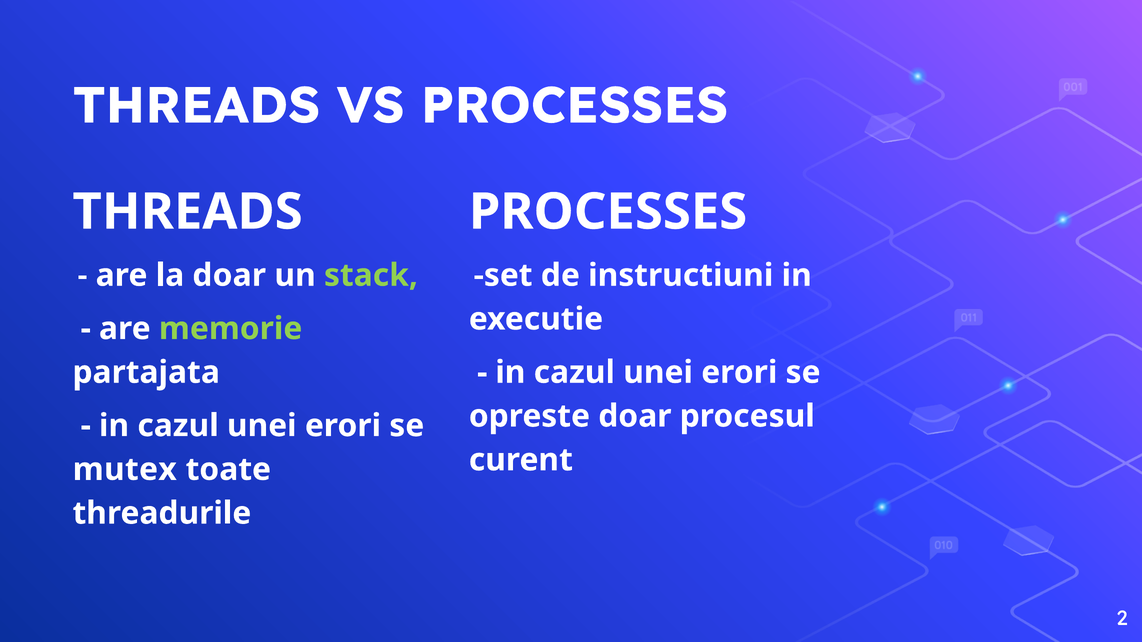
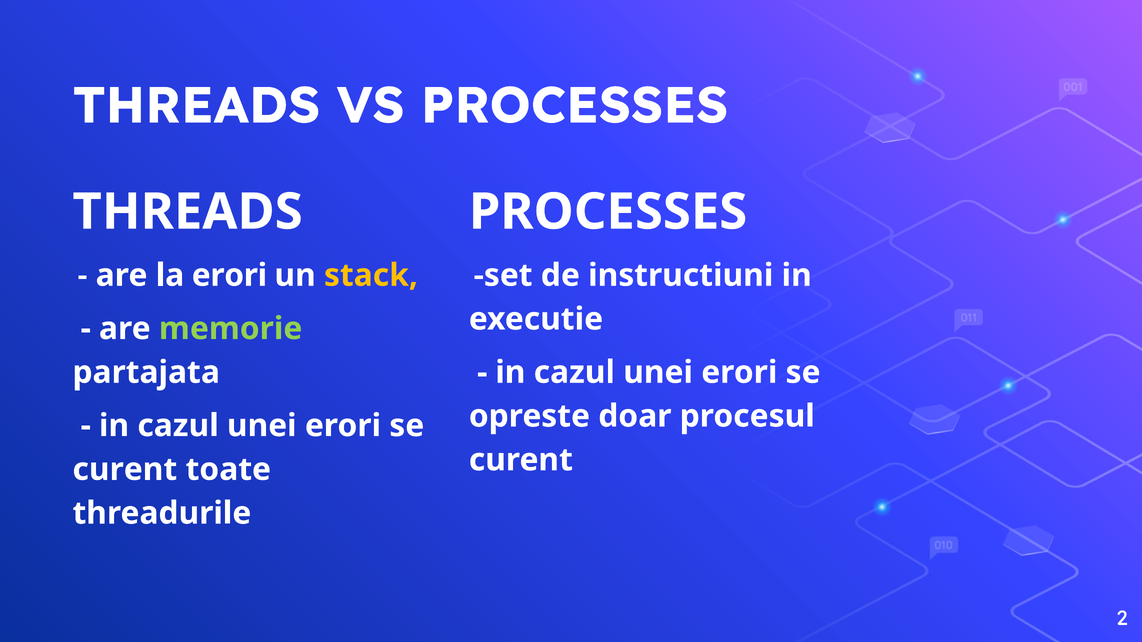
la doar: doar -> erori (229, 275)
stack colour: light green -> yellow (371, 275)
mutex: mutex -> curent (125, 470)
